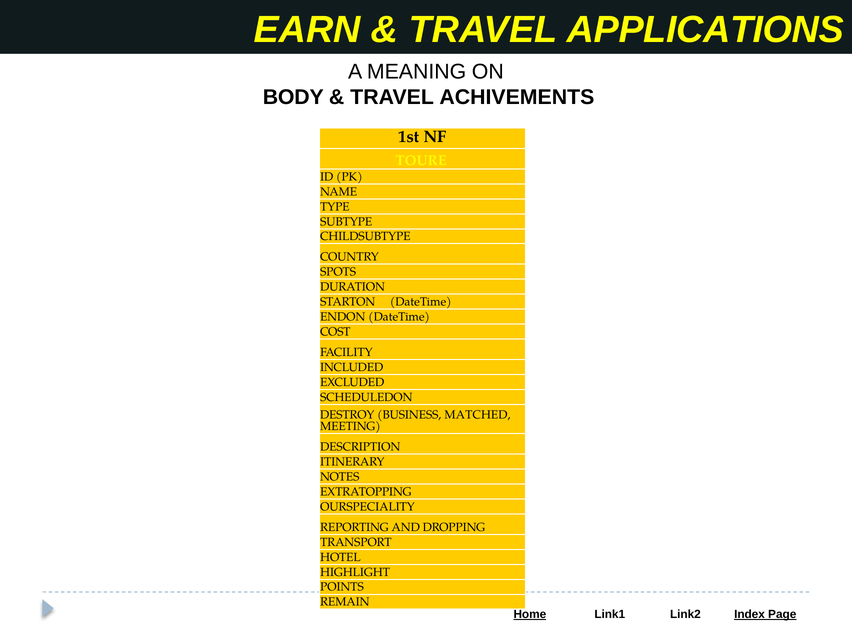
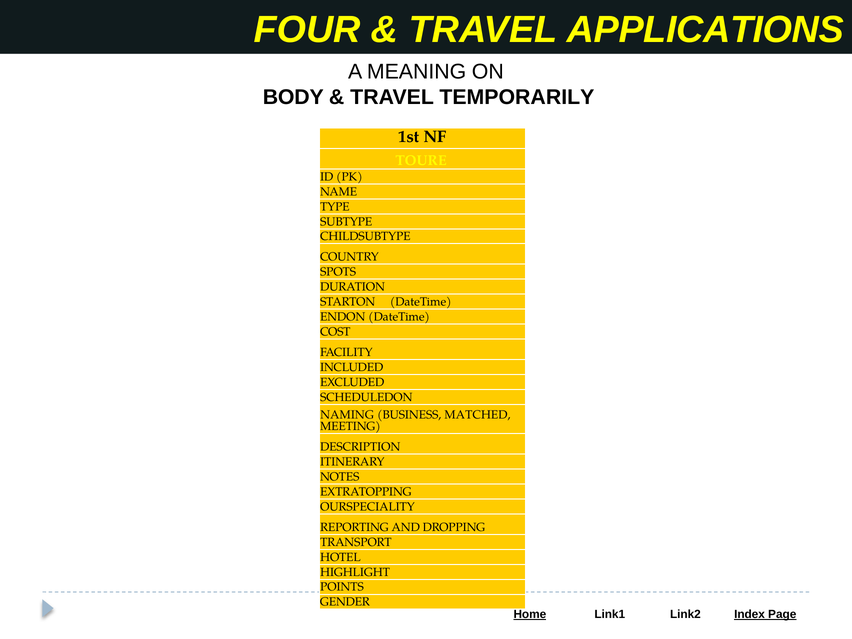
EARN: EARN -> FOUR (307, 30)
ACHIVEMENTS: ACHIVEMENTS -> TEMPORARILY (517, 97)
DESTROY: DESTROY -> NAMING (347, 415)
REMAIN: REMAIN -> GENDER (345, 602)
